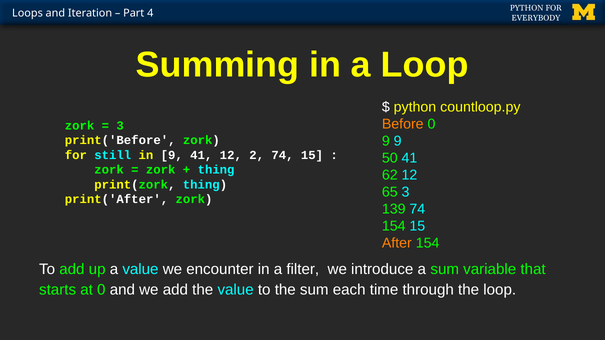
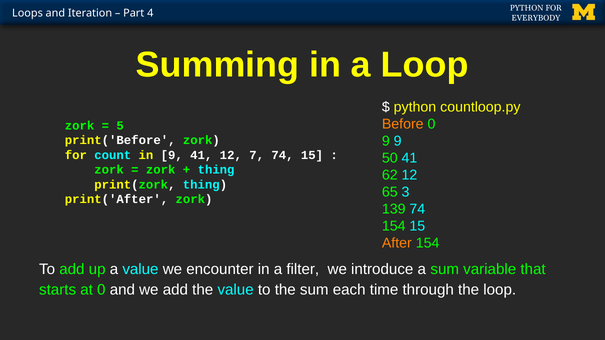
3: 3 -> 5 (120, 126)
still: still -> count (113, 155)
2: 2 -> 7 (257, 155)
